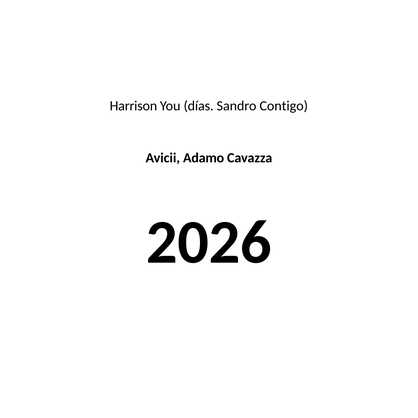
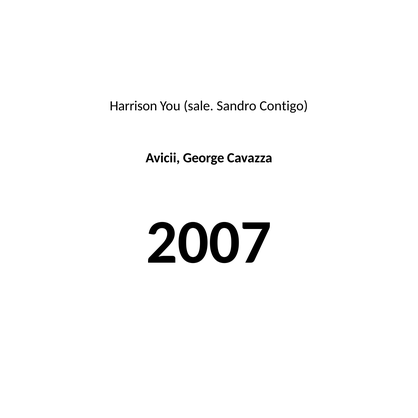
días: días -> sale (199, 106)
Adamo: Adamo -> George (204, 158)
2026: 2026 -> 2007 (209, 242)
